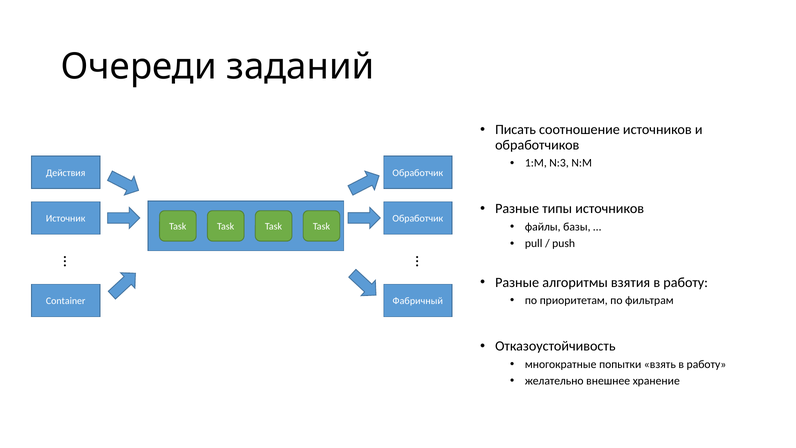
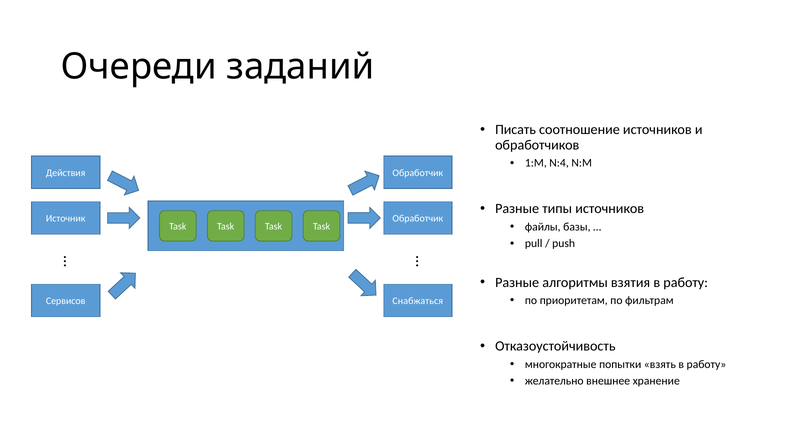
N:3: N:3 -> N:4 (559, 163)
Container: Container -> Сервисов (66, 301)
Фабричный: Фабричный -> Снабжаться (418, 301)
